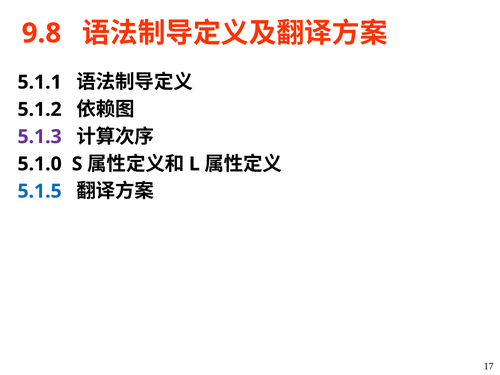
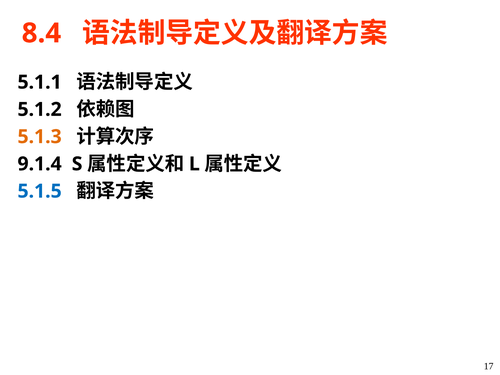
9.8: 9.8 -> 8.4 (41, 33)
5.1.3 colour: purple -> orange (40, 137)
5.1.0: 5.1.0 -> 9.1.4 (40, 164)
